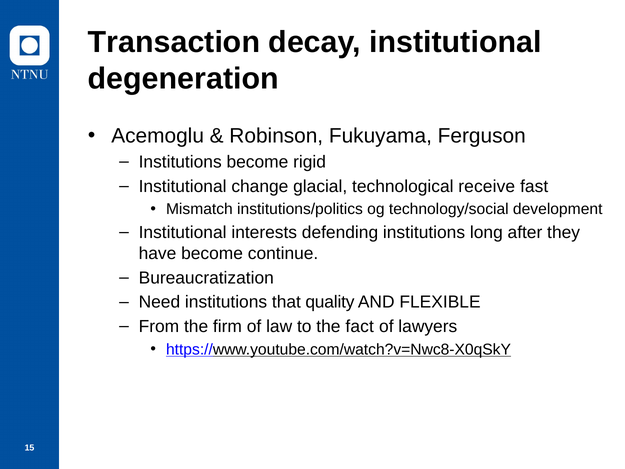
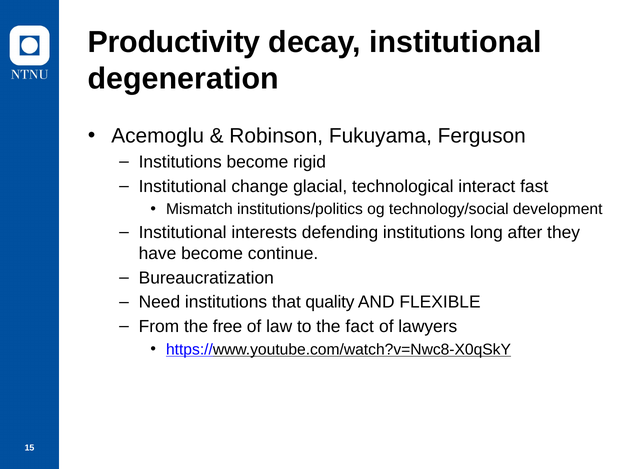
Transaction: Transaction -> Productivity (174, 42)
receive: receive -> interact (487, 186)
firm: firm -> free (228, 326)
